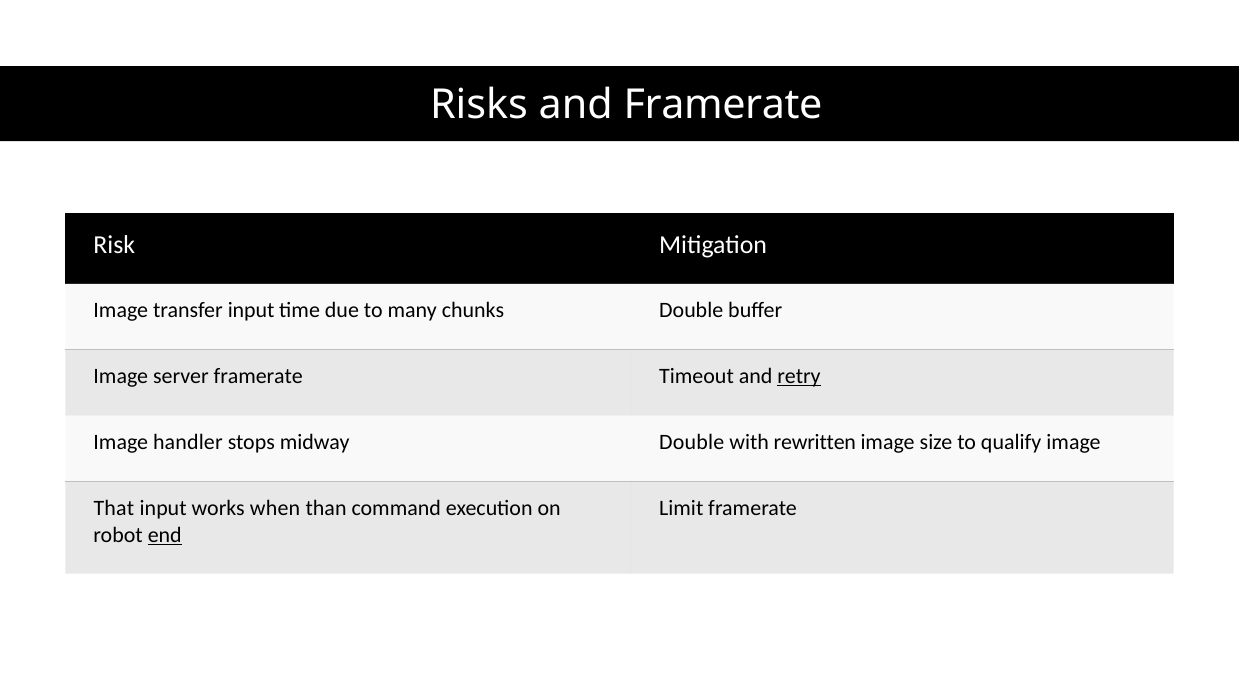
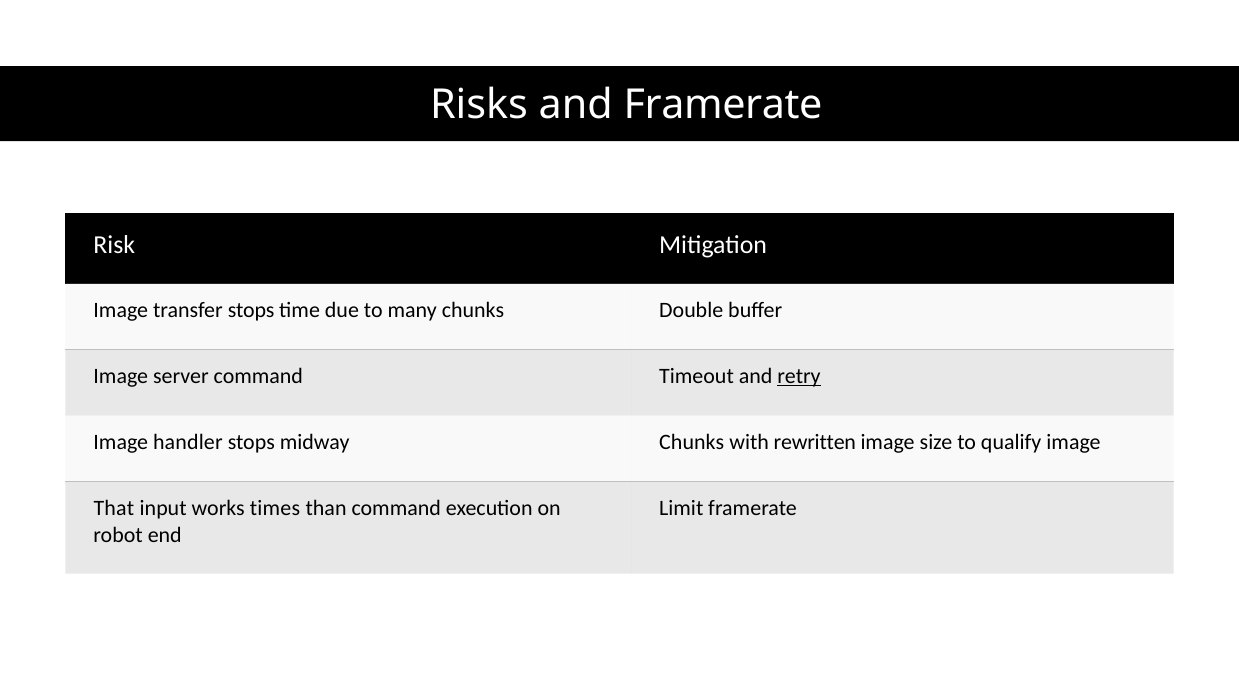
transfer input: input -> stops (251, 310)
server framerate: framerate -> command (258, 376)
midway Double: Double -> Chunks (692, 442)
when: when -> times (275, 508)
end underline: present -> none (165, 535)
